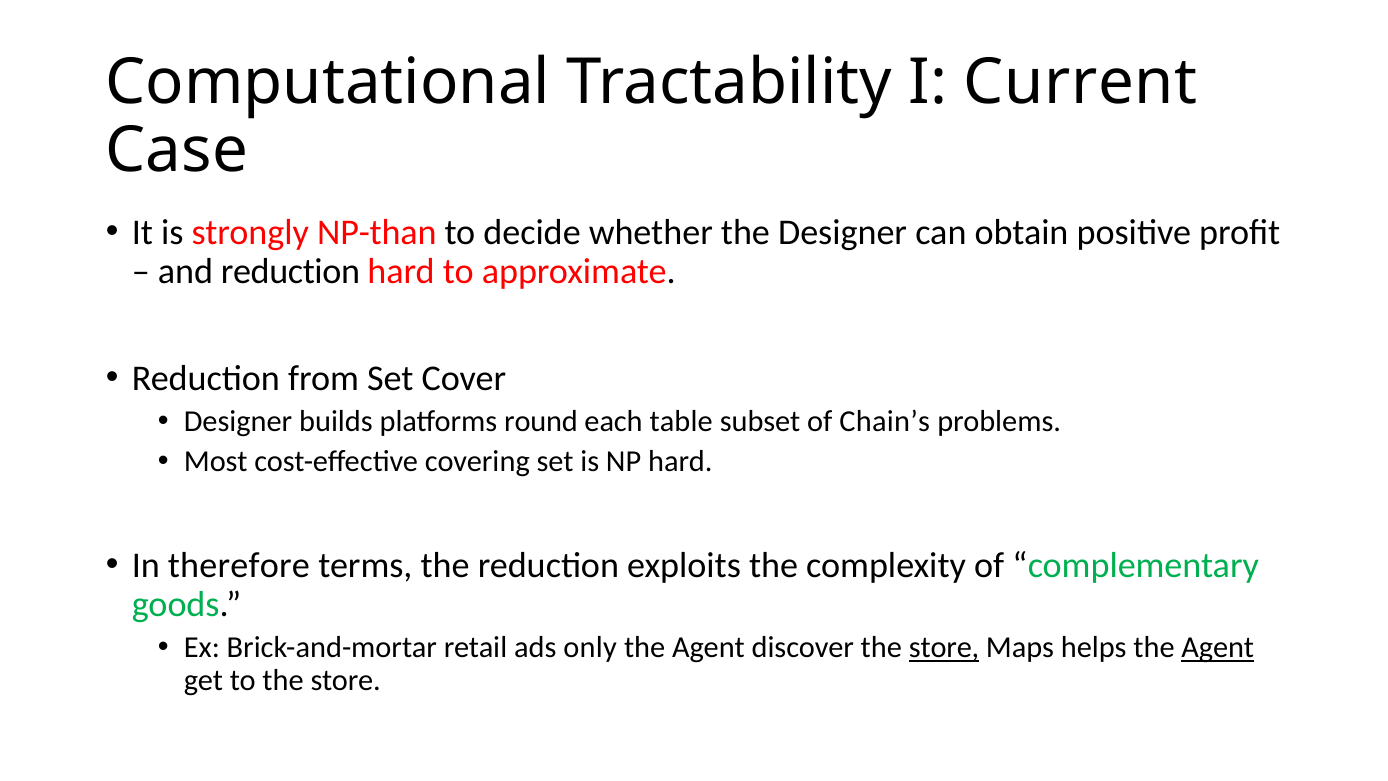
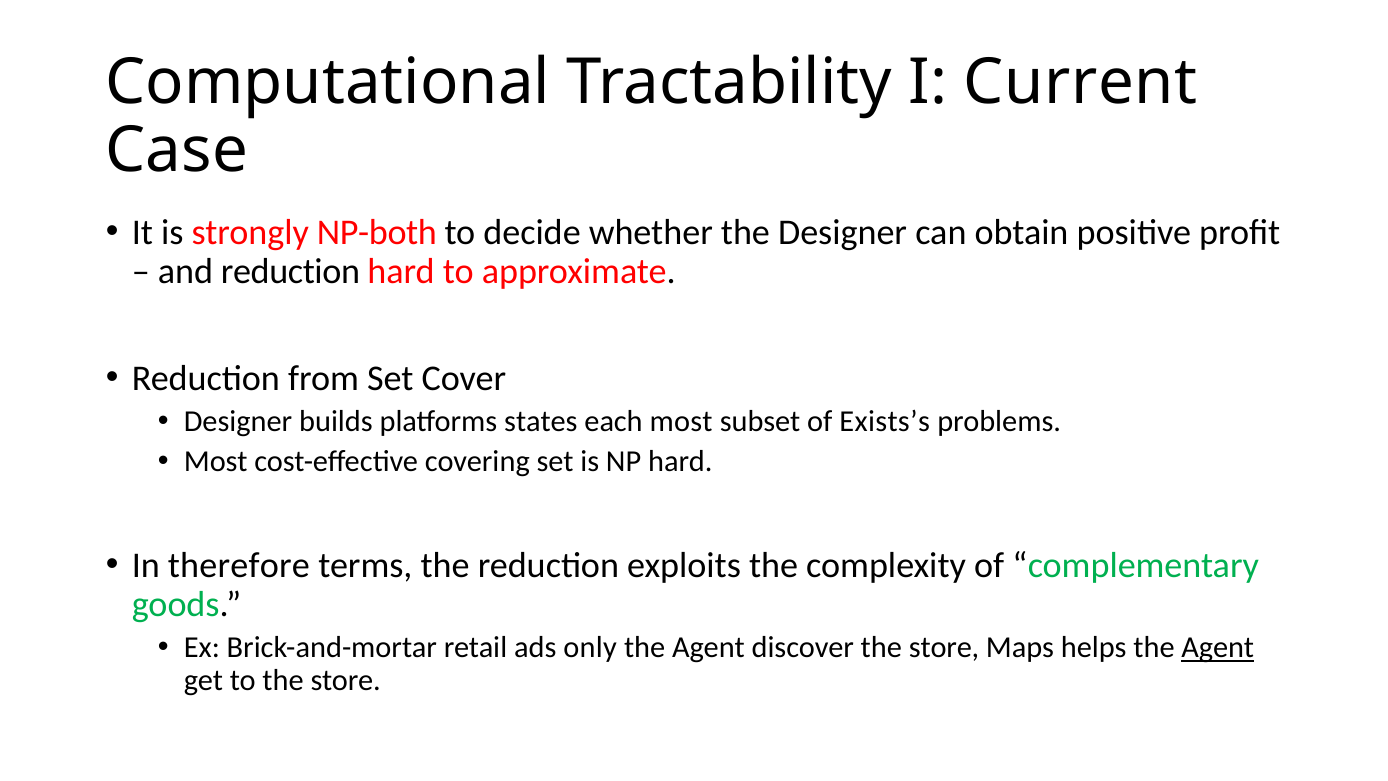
NP-than: NP-than -> NP-both (377, 232)
round: round -> states (541, 421)
each table: table -> most (681, 421)
Chain’s: Chain’s -> Exists’s (885, 421)
store underline: present -> none (944, 647)
